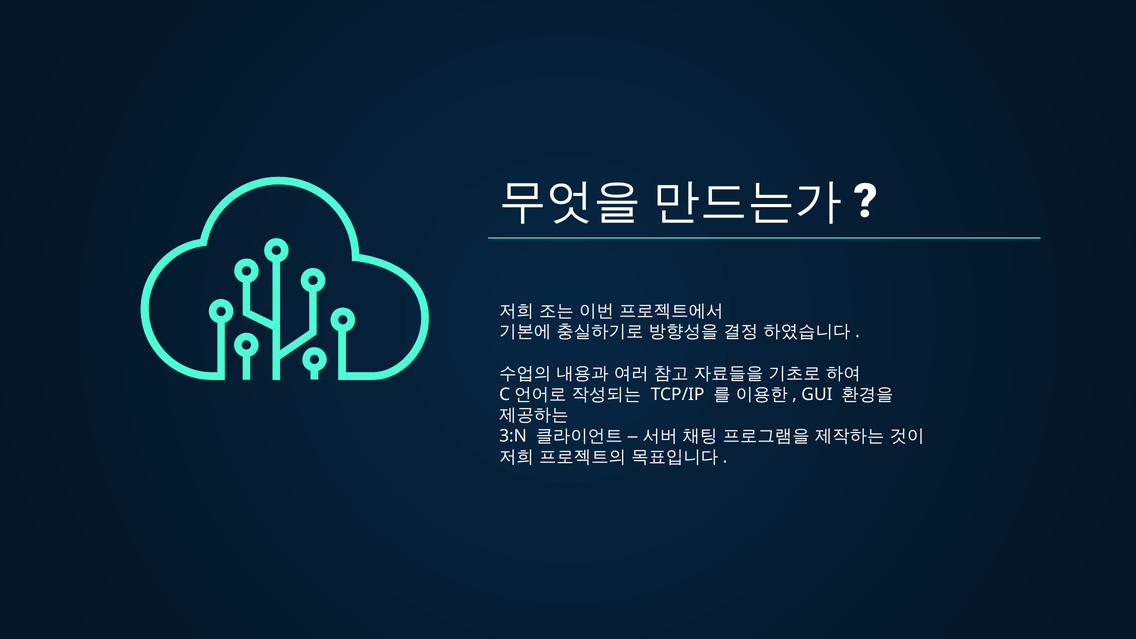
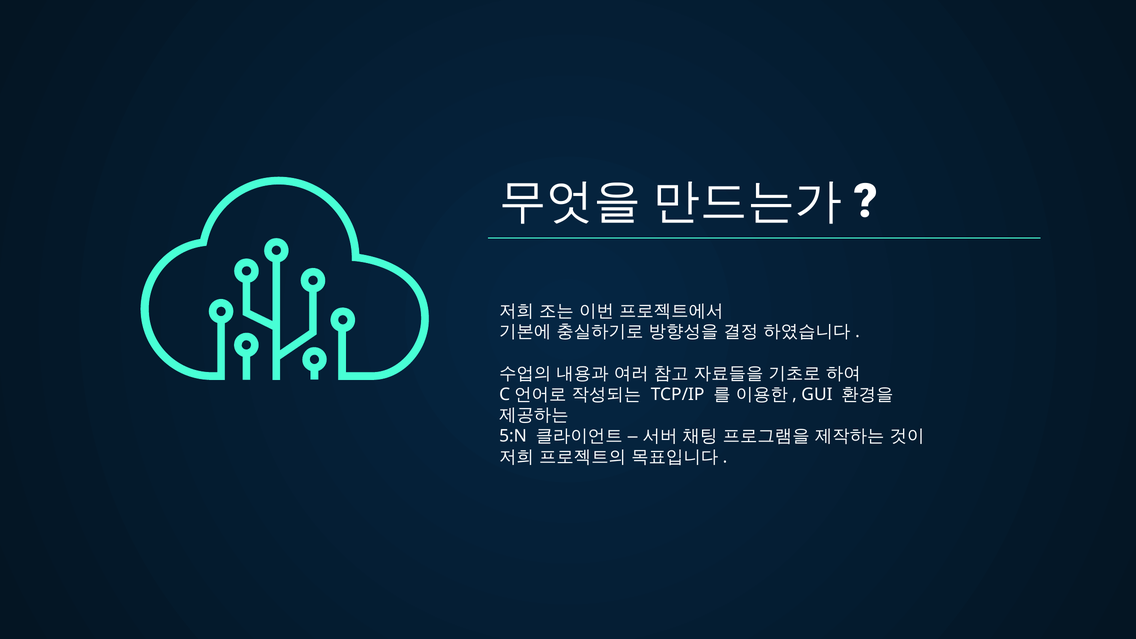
3:N: 3:N -> 5:N (513, 436)
